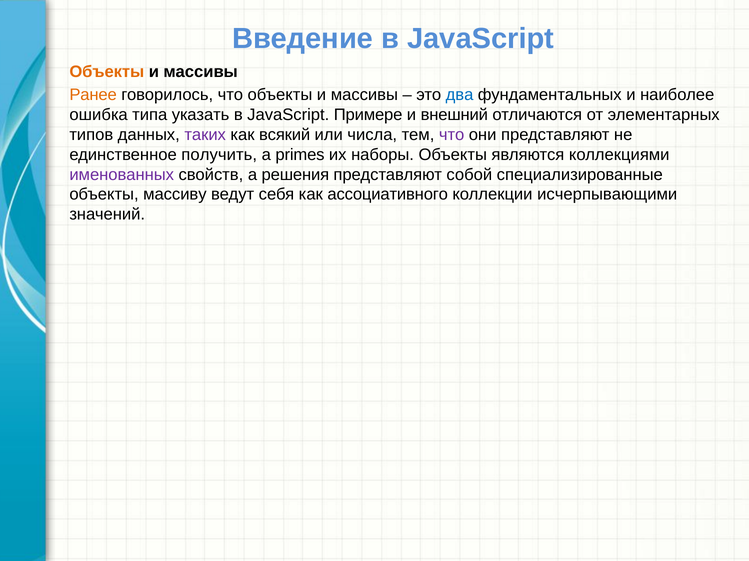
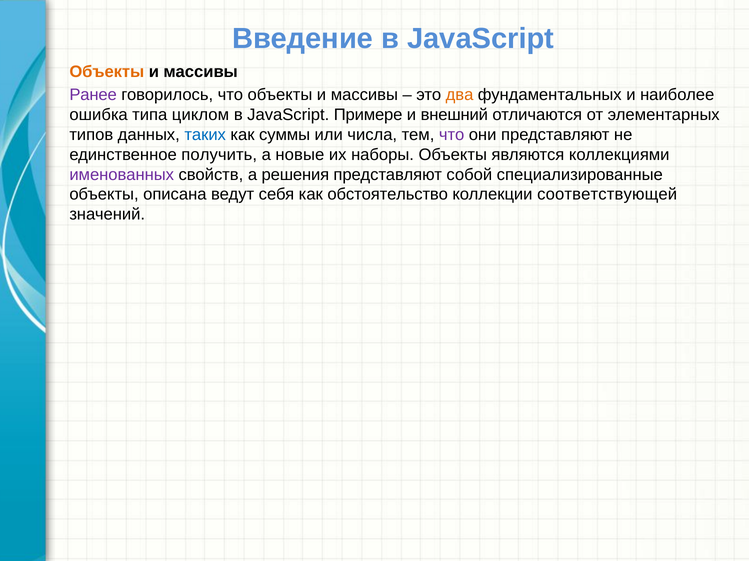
Ранее colour: orange -> purple (93, 95)
два colour: blue -> orange (460, 95)
указать: указать -> циклом (200, 115)
таких colour: purple -> blue (205, 135)
всякий: всякий -> суммы (285, 135)
primes: primes -> новые (300, 155)
массиву: массиву -> описана (175, 195)
ассоциативного: ассоциативного -> обстоятельство (388, 195)
исчерпывающими: исчерпывающими -> соответствующей (607, 195)
